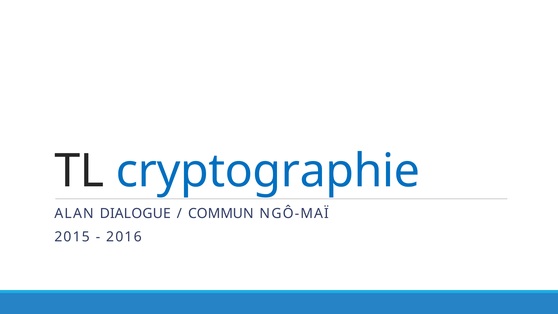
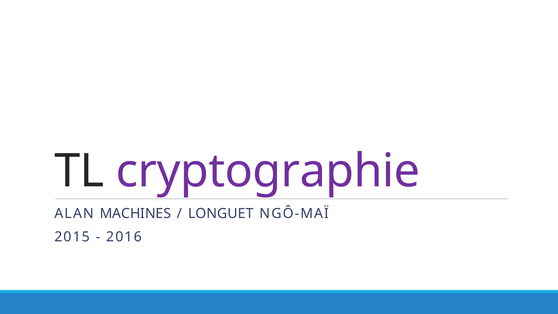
cryptographie colour: blue -> purple (268, 171)
DIALOGUE: DIALOGUE -> MACHINES (135, 213)
COMMUN: COMMUN -> LONGUET (221, 213)
